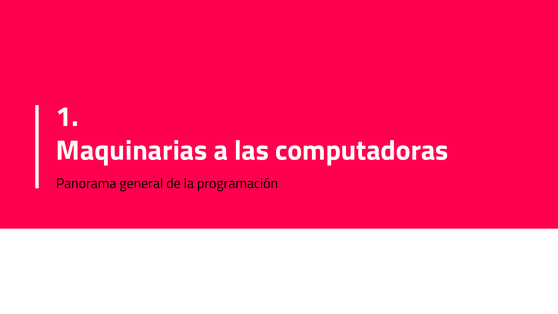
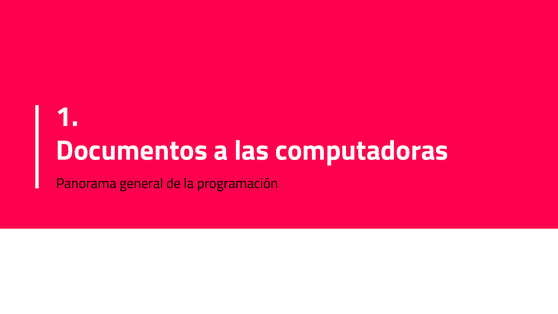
Maquinarias: Maquinarias -> Documentos (132, 150)
